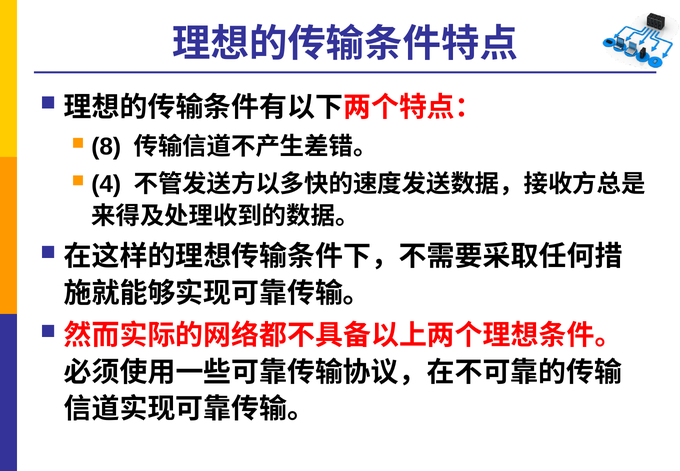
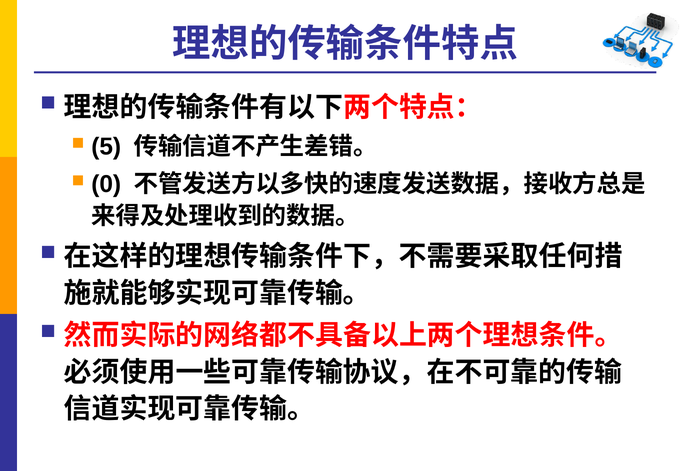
8: 8 -> 5 (106, 147)
4: 4 -> 0 (106, 184)
